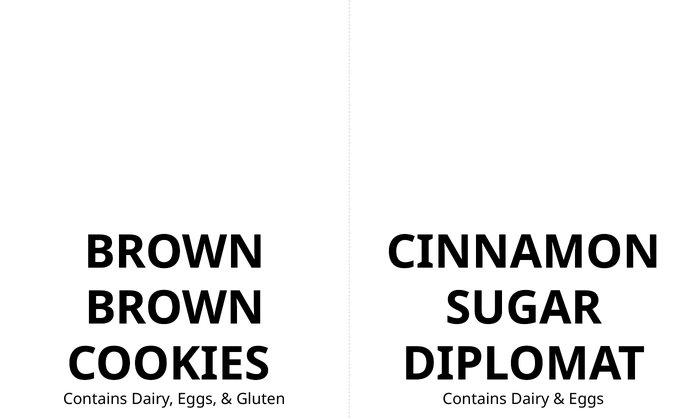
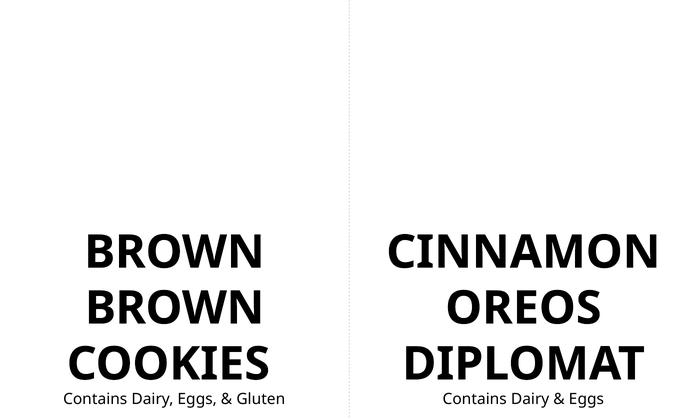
SUGAR: SUGAR -> OREOS (523, 308)
